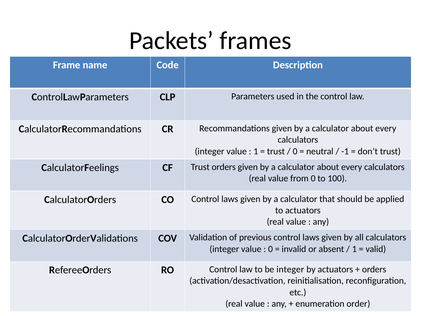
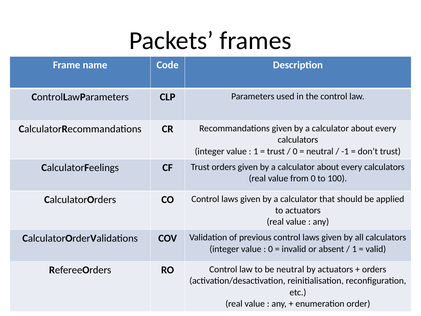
be integer: integer -> neutral (290, 269)
